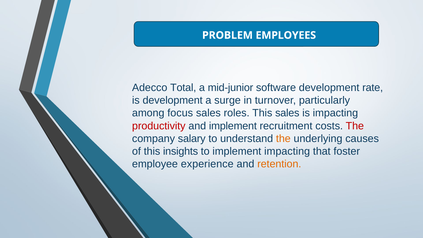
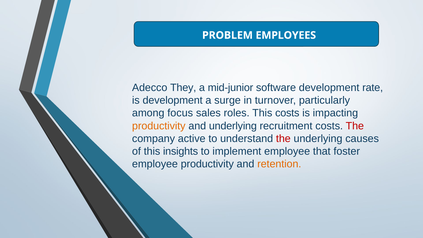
Total: Total -> They (183, 88)
This sales: sales -> costs (287, 113)
productivity colour: red -> orange (159, 126)
and implement: implement -> underlying (233, 126)
salary: salary -> active (192, 139)
the colour: orange -> red (283, 139)
implement impacting: impacting -> employee (287, 151)
employee experience: experience -> productivity (207, 164)
